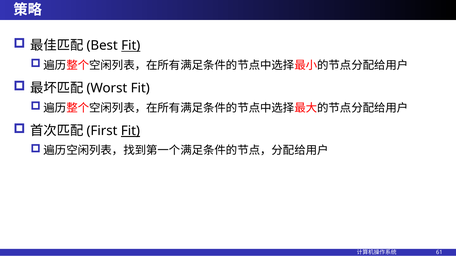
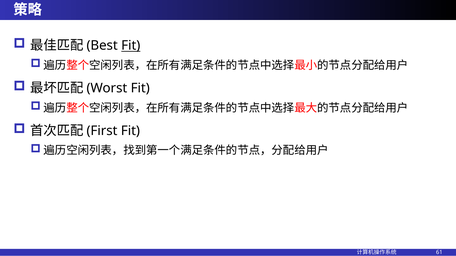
Fit underline: present -> none (130, 131)
